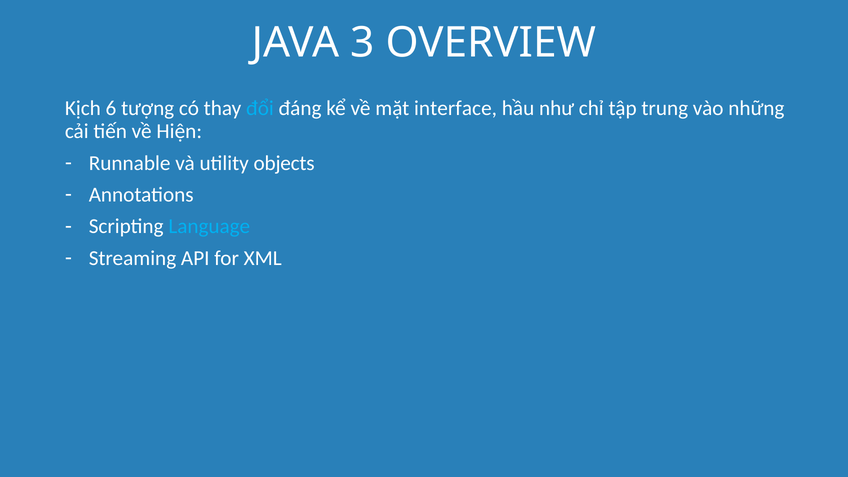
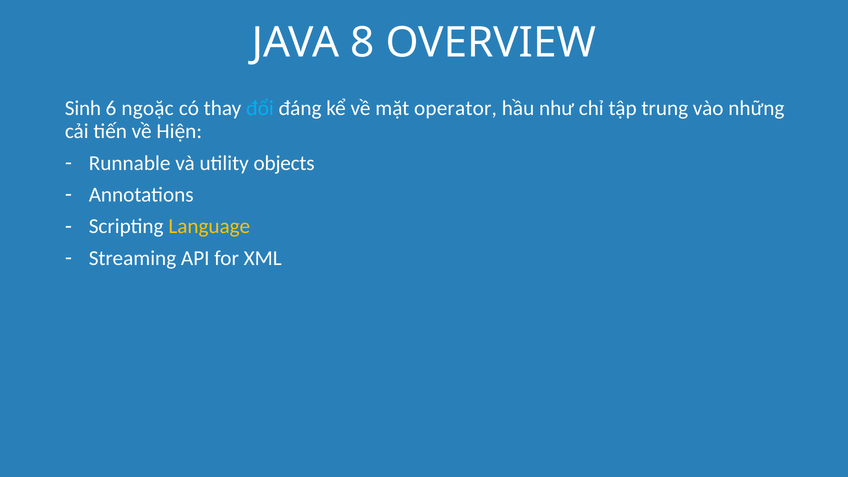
3: 3 -> 8 (362, 43)
Kịch: Kịch -> Sinh (83, 108)
tượng: tượng -> ngoặc (148, 108)
interface: interface -> operator (455, 108)
Language colour: light blue -> yellow (209, 226)
